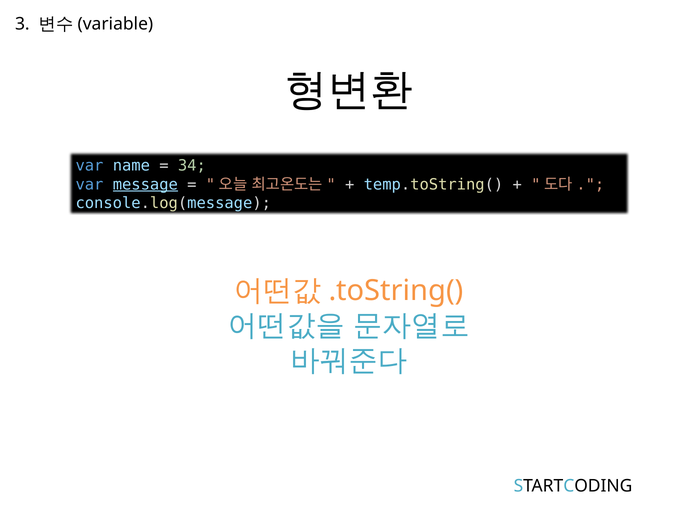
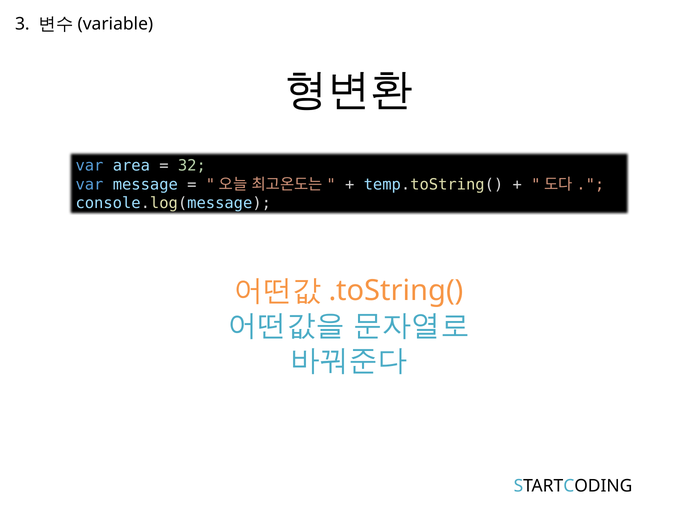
name: name -> area (131, 166)
34: 34 -> 32 (192, 166)
message underline: present -> none (145, 184)
